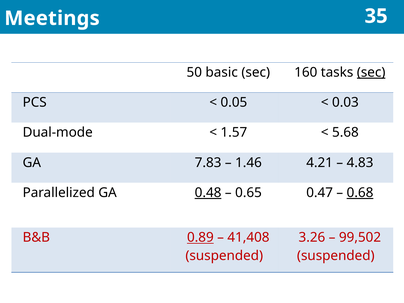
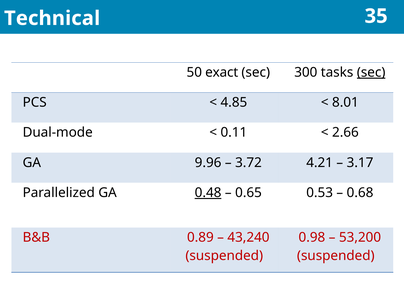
Meetings: Meetings -> Technical (52, 18)
basic: basic -> exact (222, 72)
160: 160 -> 300 (306, 72)
0.05: 0.05 -> 4.85 (234, 102)
0.03: 0.03 -> 8.01 (345, 102)
1.57: 1.57 -> 0.11 (234, 133)
5.68: 5.68 -> 2.66 (345, 133)
7.83: 7.83 -> 9.96 (208, 163)
1.46: 1.46 -> 3.72 (248, 163)
4.83: 4.83 -> 3.17 (360, 163)
0.47: 0.47 -> 0.53 (320, 193)
0.68 underline: present -> none (360, 193)
0.89 underline: present -> none (200, 237)
41,408: 41,408 -> 43,240 (248, 237)
3.26: 3.26 -> 0.98 (312, 237)
99,502: 99,502 -> 53,200 (360, 237)
